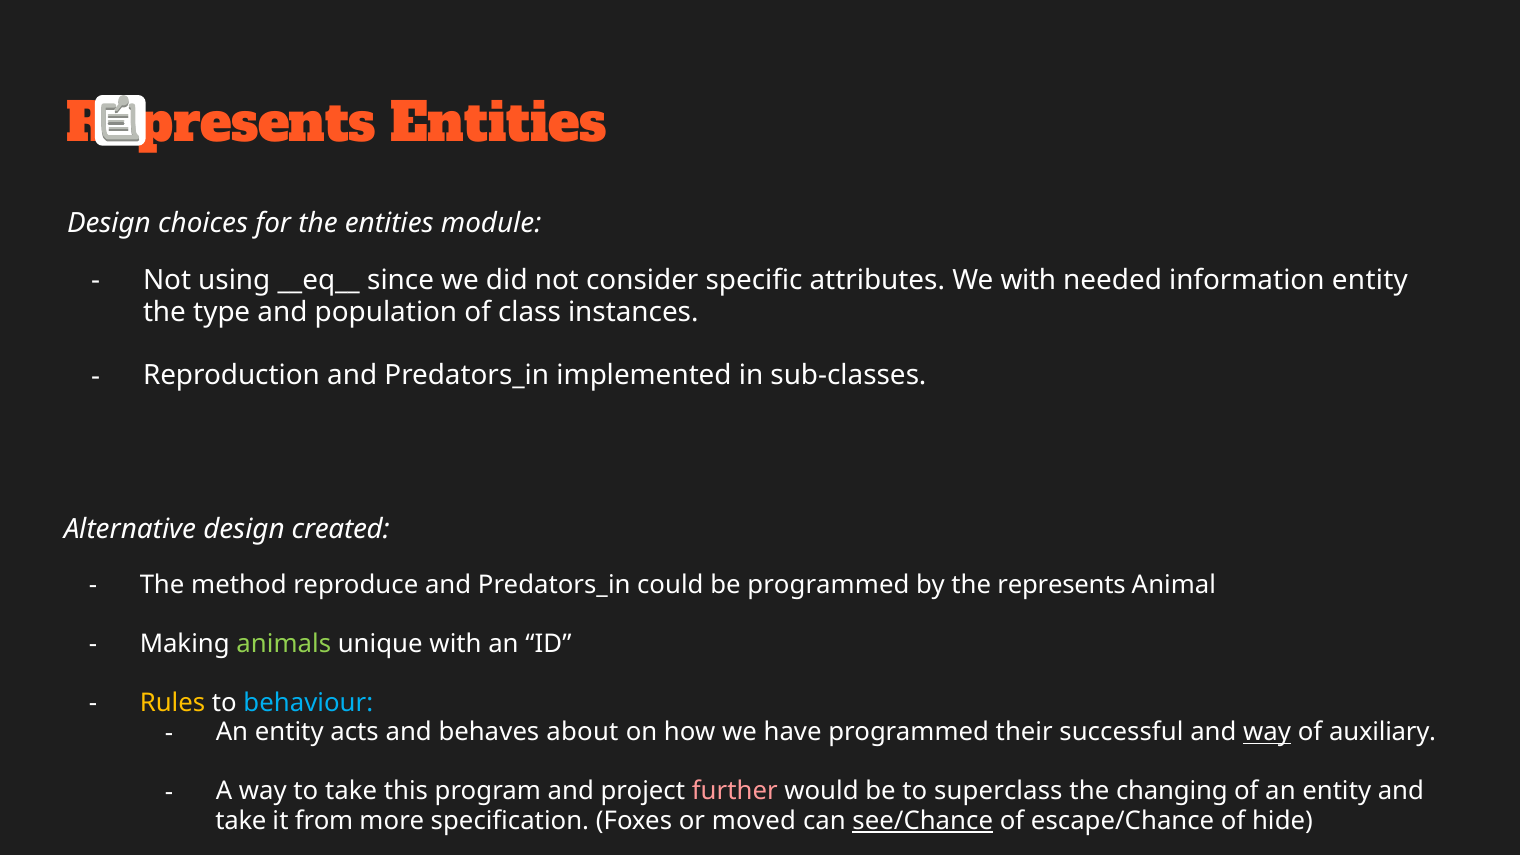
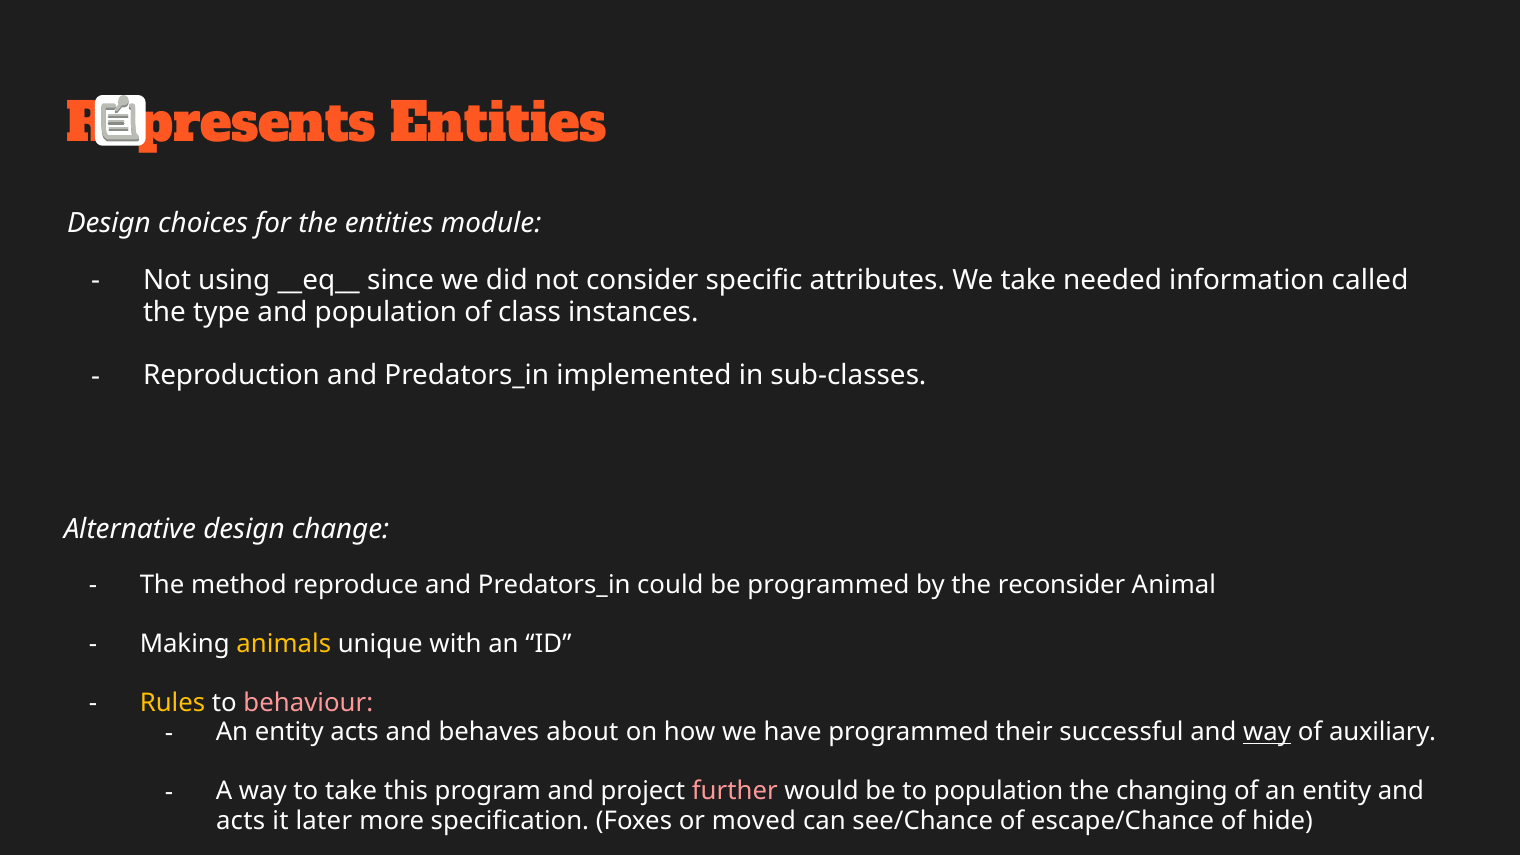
We with: with -> take (1028, 280)
information entity: entity -> called (1370, 280)
created: created -> change (341, 529)
the represents: represents -> reconsider (1062, 585)
animals colour: light green -> yellow (284, 644)
behaviour colour: light blue -> pink (308, 703)
to superclass: superclass -> population (999, 791)
take: take -> acts (241, 821)
from: from -> later (324, 821)
see/Chance underline: present -> none (923, 821)
